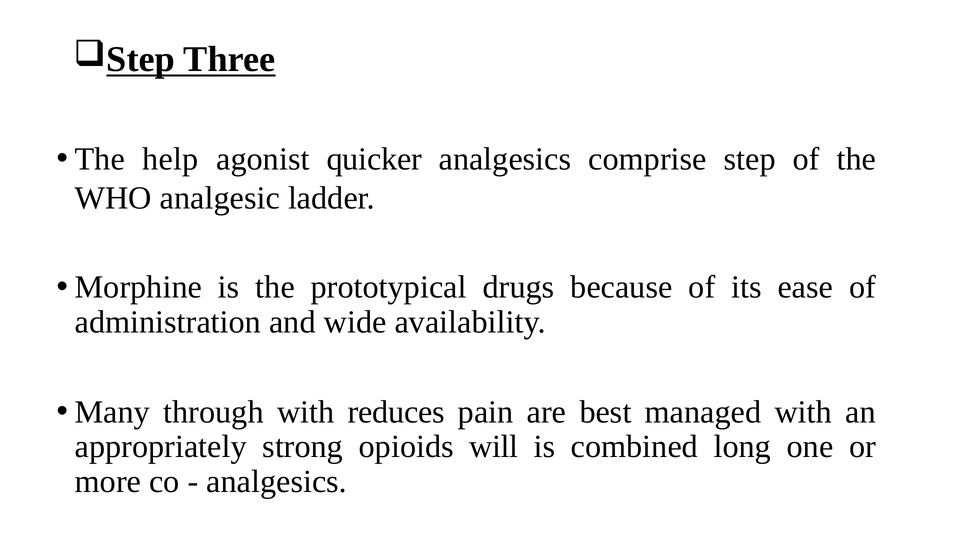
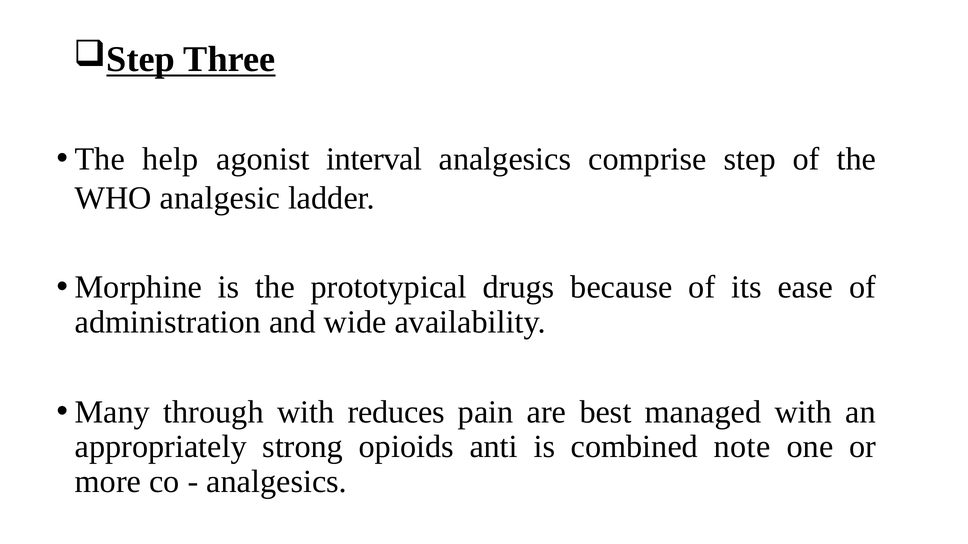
quicker: quicker -> interval (374, 159)
will: will -> anti (494, 447)
long: long -> note (742, 447)
